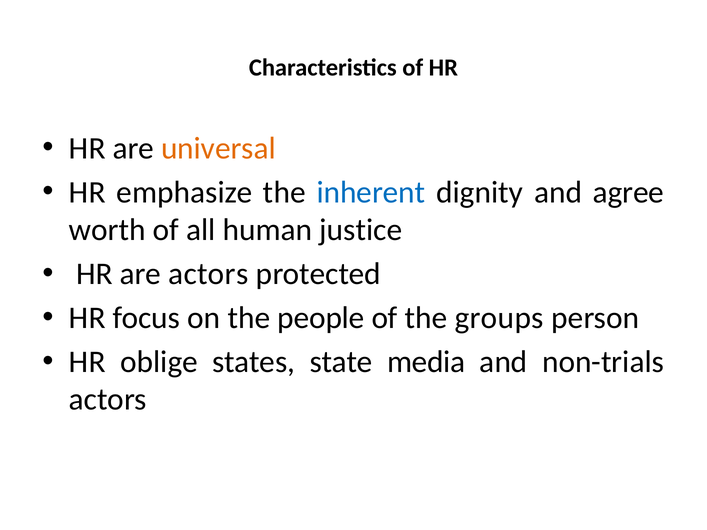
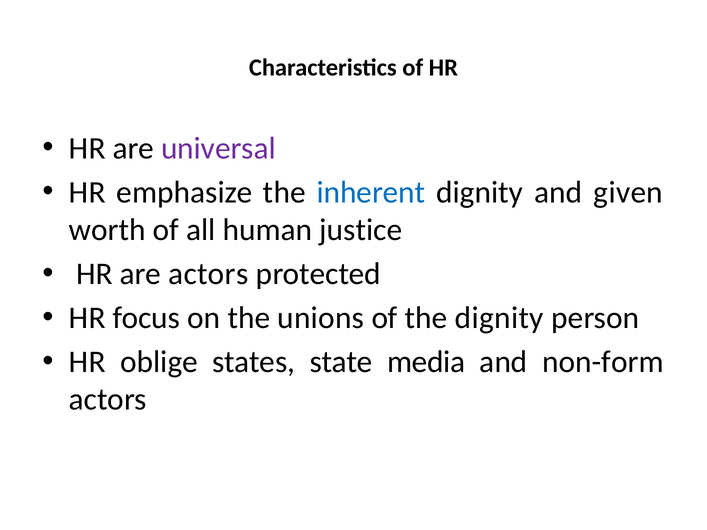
universal colour: orange -> purple (218, 148)
agree: agree -> given (628, 192)
people: people -> unions (321, 318)
the groups: groups -> dignity (499, 318)
non-trials: non-trials -> non-form (603, 362)
